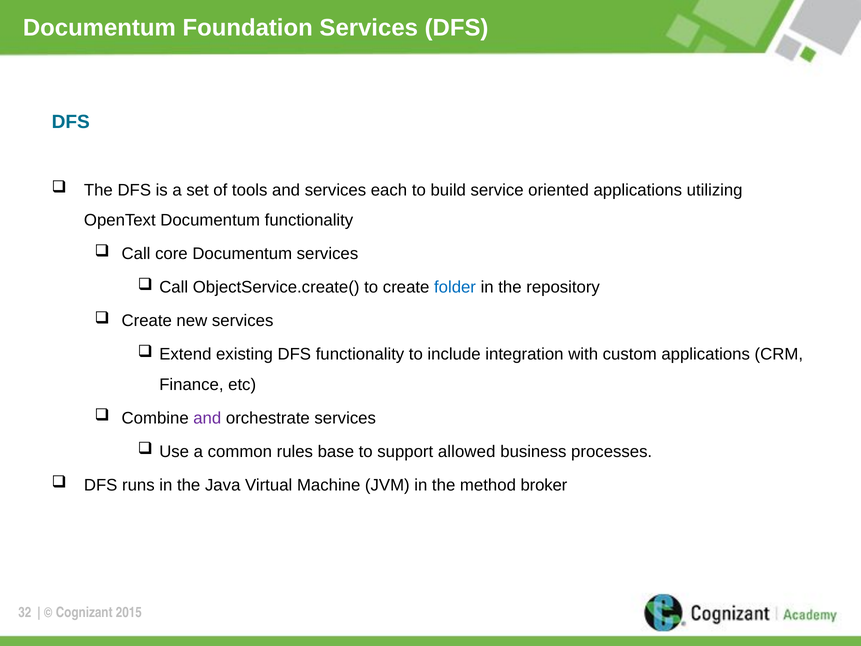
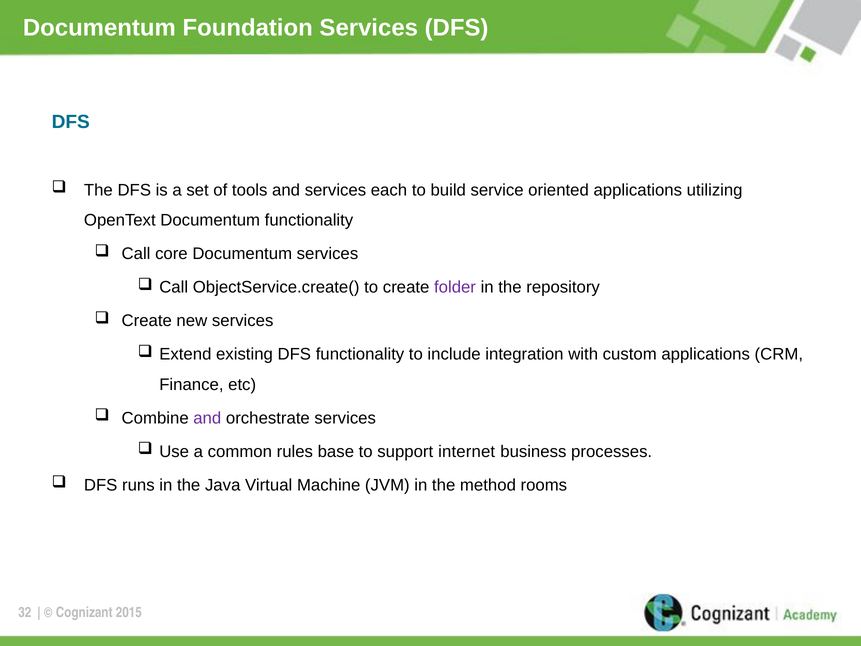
folder colour: blue -> purple (455, 287)
allowed: allowed -> internet (467, 451)
broker: broker -> rooms (544, 485)
